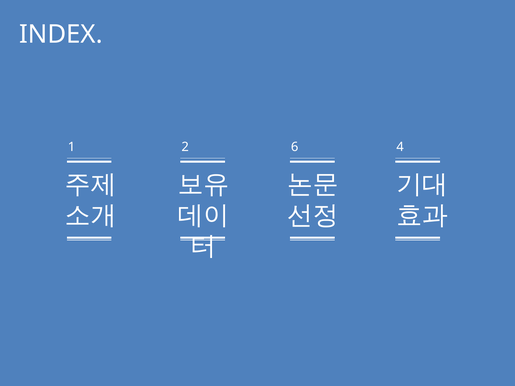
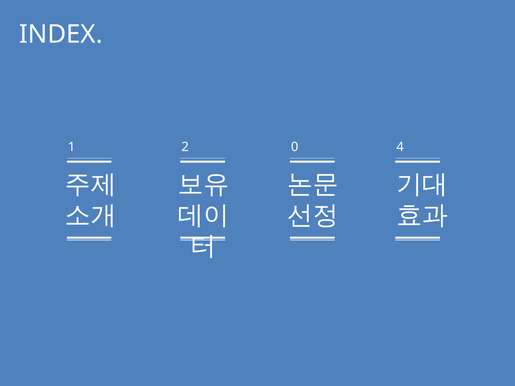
6: 6 -> 0 (295, 147)
